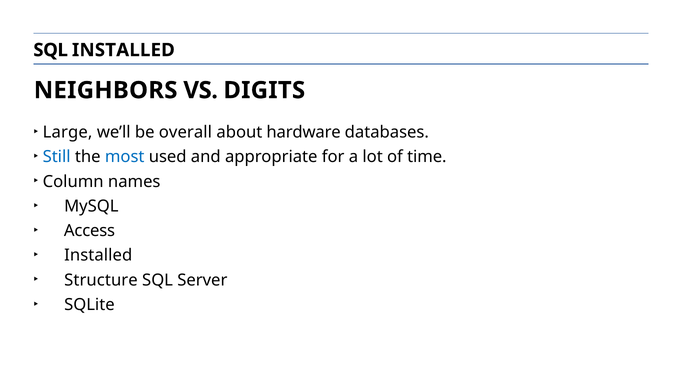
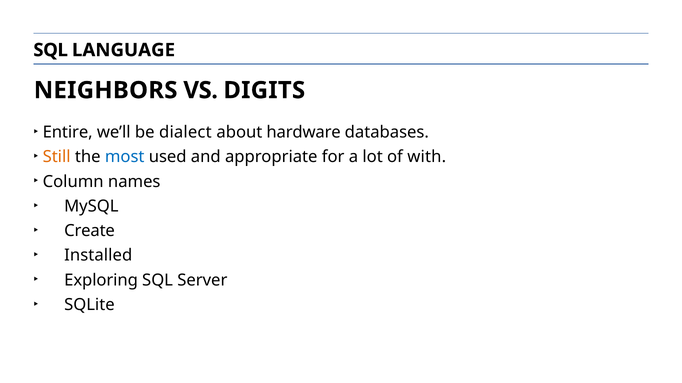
SQL INSTALLED: INSTALLED -> LANGUAGE (124, 50)
Large: Large -> Entire (68, 132)
overall: overall -> dialect (185, 132)
Still colour: blue -> orange (57, 157)
time: time -> with (427, 157)
Access: Access -> Create (90, 231)
Structure: Structure -> Exploring (101, 280)
